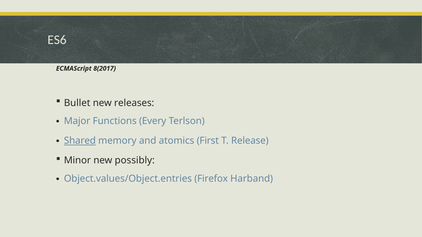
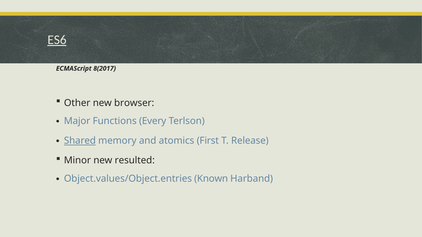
ES6 underline: none -> present (57, 40)
Bullet: Bullet -> Other (77, 103)
releases: releases -> browser (134, 103)
possibly: possibly -> resulted (135, 161)
Firefox: Firefox -> Known (211, 179)
